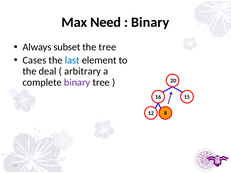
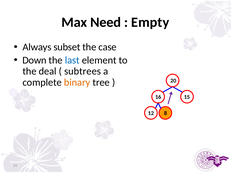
Binary: Binary -> Empty (150, 22)
the tree: tree -> case (108, 47)
Cases: Cases -> Down (34, 60)
arbitrary: arbitrary -> subtrees (83, 71)
binary colour: purple -> orange (77, 82)
